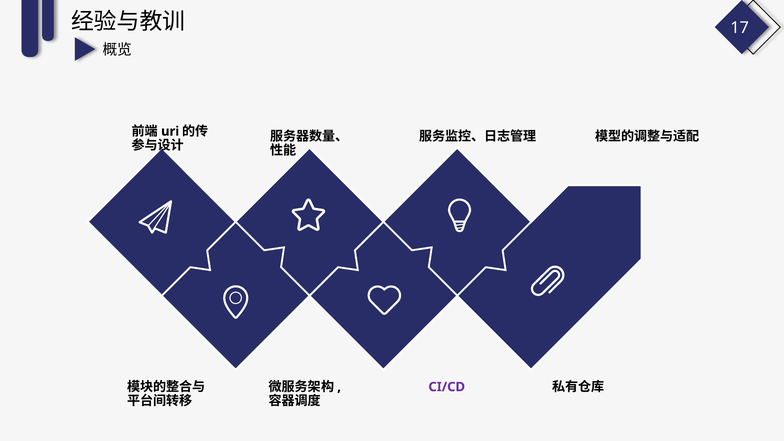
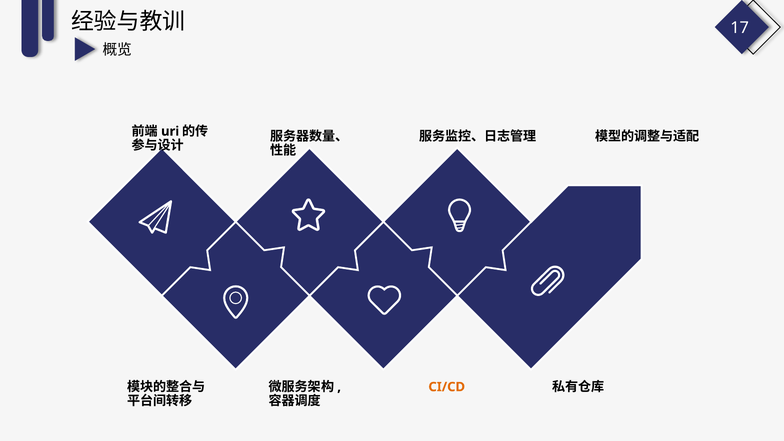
CI/CD colour: purple -> orange (447, 387)
